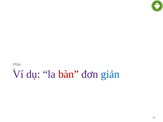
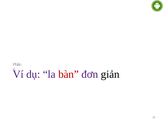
giản colour: blue -> black (110, 74)
